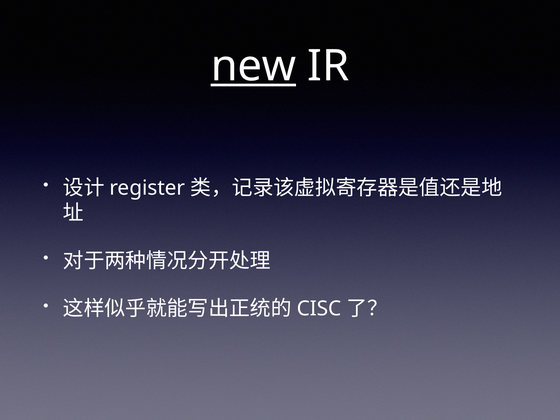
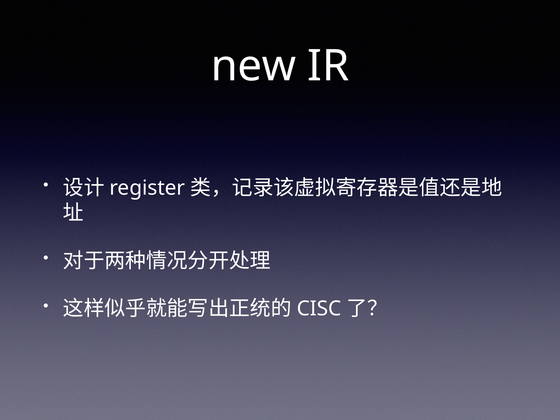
new underline: present -> none (253, 66)
